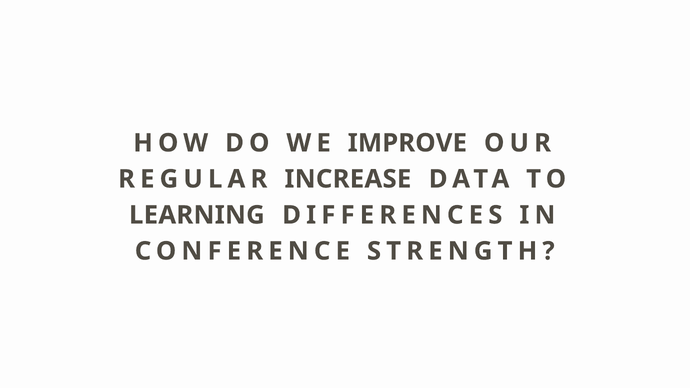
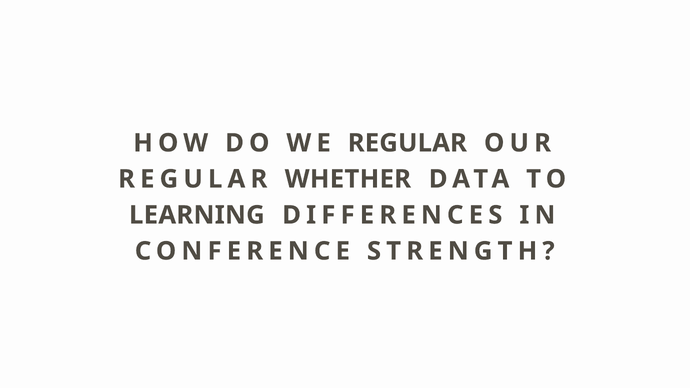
WE IMPROVE: IMPROVE -> REGULAR (407, 143)
INCREASE: INCREASE -> WHETHER (348, 179)
